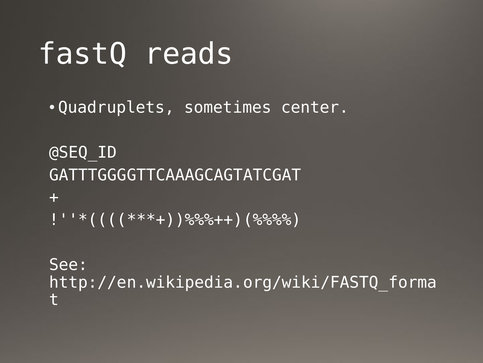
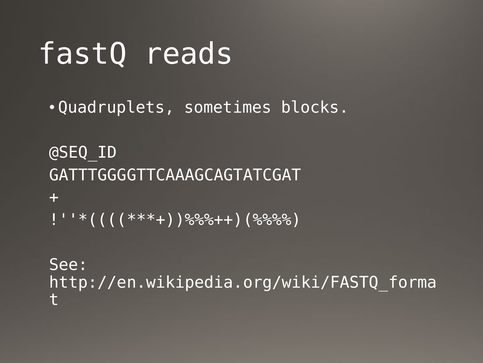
center: center -> blocks (315, 107)
